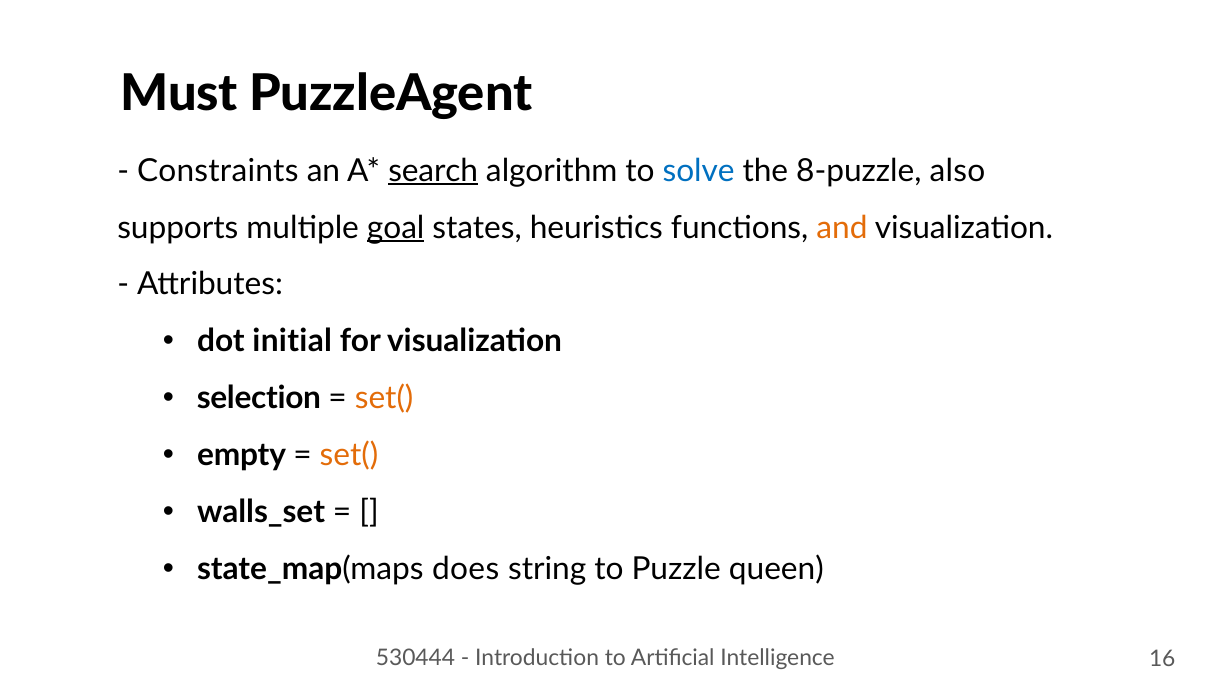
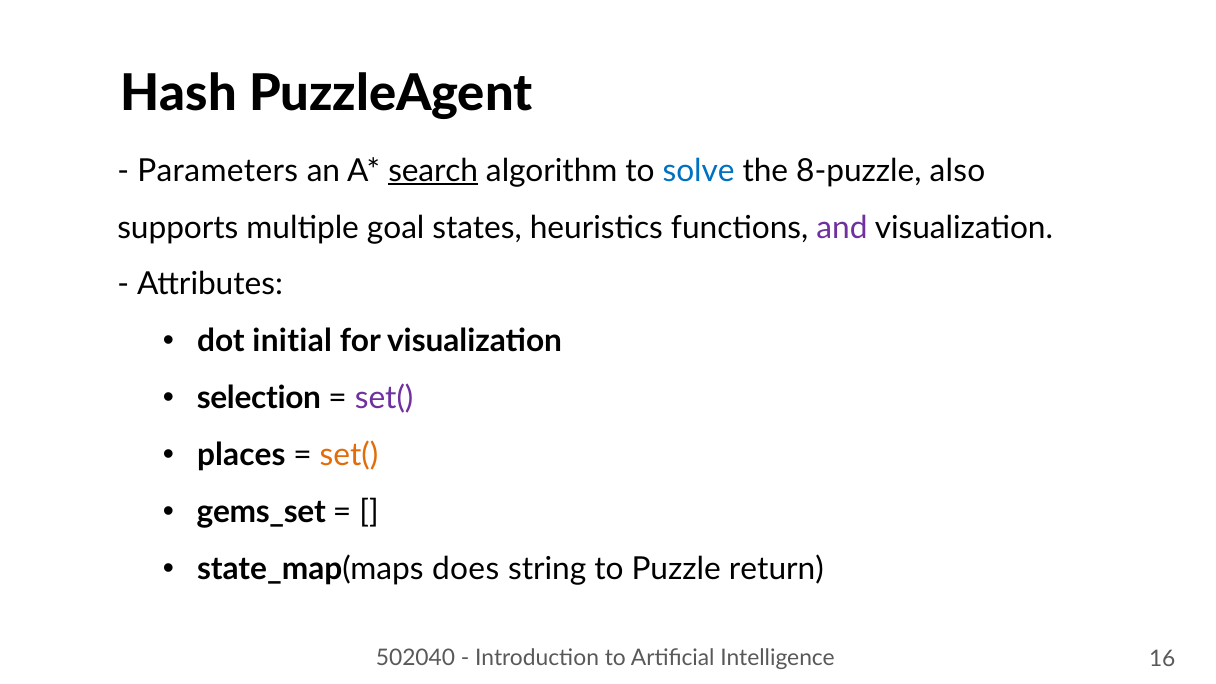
Must: Must -> Hash (179, 94)
Constraints: Constraints -> Parameters (218, 171)
goal underline: present -> none (396, 228)
and colour: orange -> purple (842, 228)
set( colour: orange -> purple (384, 399)
empty: empty -> places (241, 455)
walls_set: walls_set -> gems_set (261, 512)
queen: queen -> return (776, 569)
530444: 530444 -> 502040 (415, 657)
